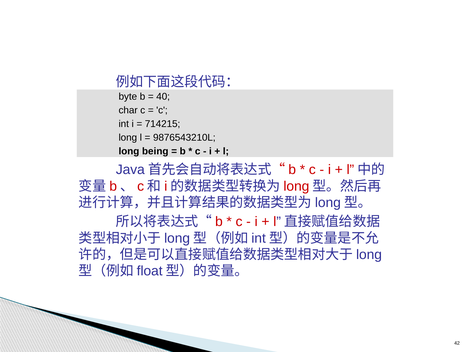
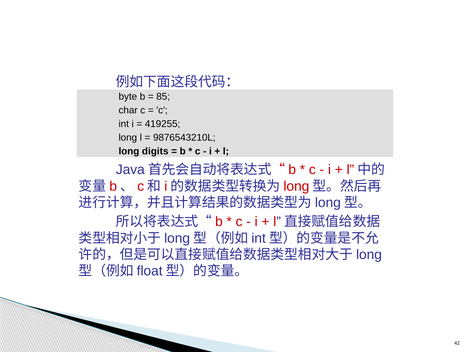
40: 40 -> 85 (163, 97)
714215: 714215 -> 419255 (163, 124)
being: being -> digits (155, 152)
